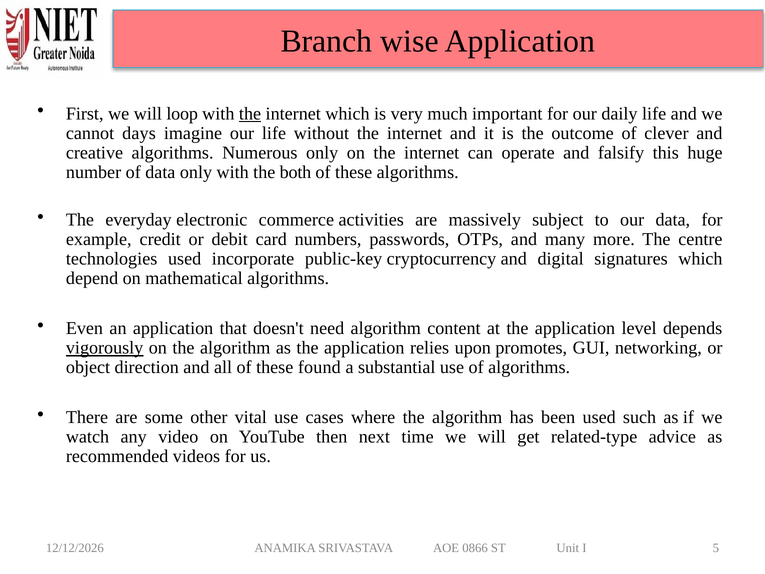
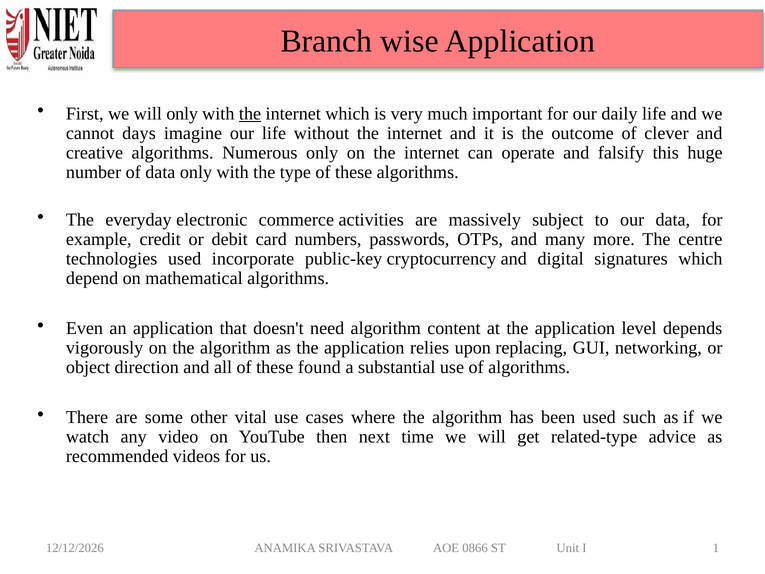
will loop: loop -> only (182, 113)
both: both -> type (295, 172)
vigorously underline: present -> none (105, 348)
promotes: promotes -> replacing (531, 348)
5: 5 -> 1 (716, 548)
